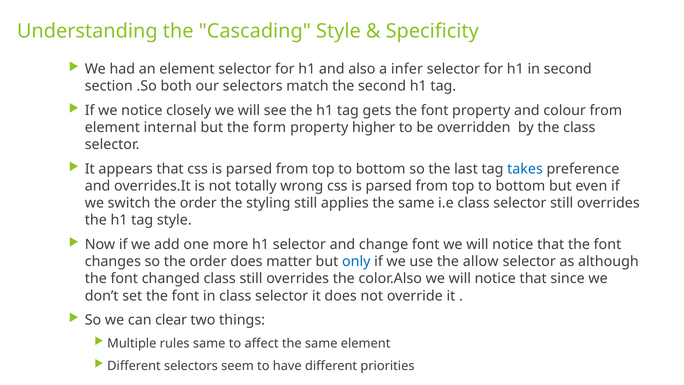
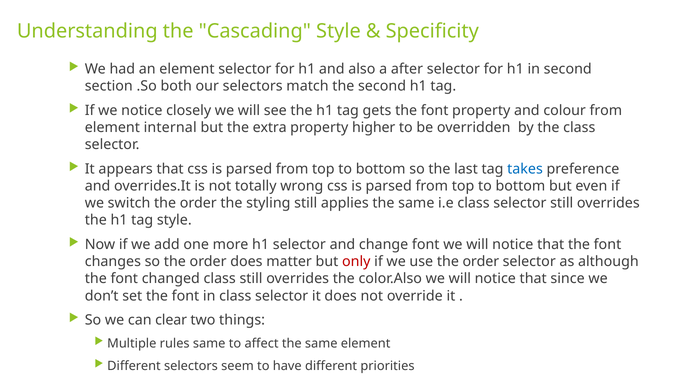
infer: infer -> after (407, 69)
form: form -> extra (270, 127)
only colour: blue -> red (356, 261)
use the allow: allow -> order (481, 261)
